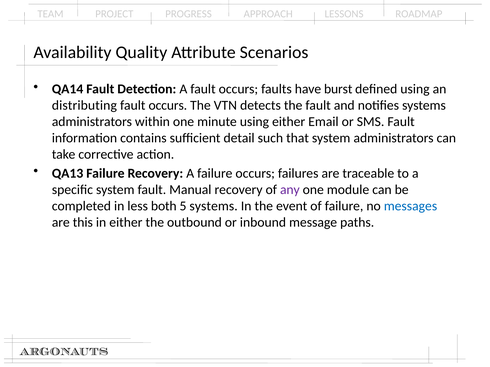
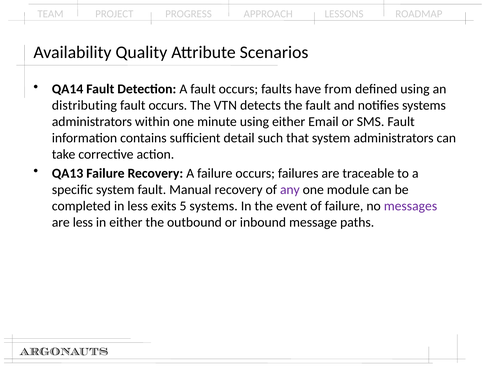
burst: burst -> from (338, 89)
both: both -> exits (164, 206)
messages colour: blue -> purple (411, 206)
are this: this -> less (83, 223)
